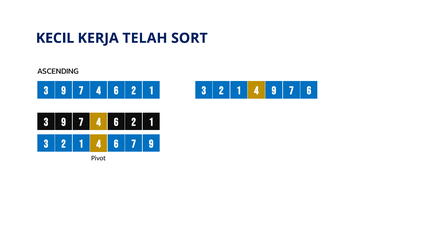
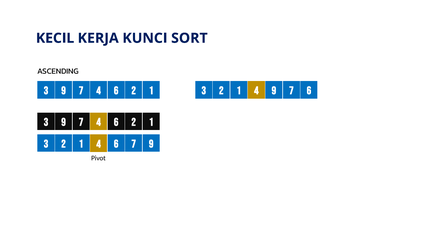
TELAH: TELAH -> KUNCI (145, 38)
